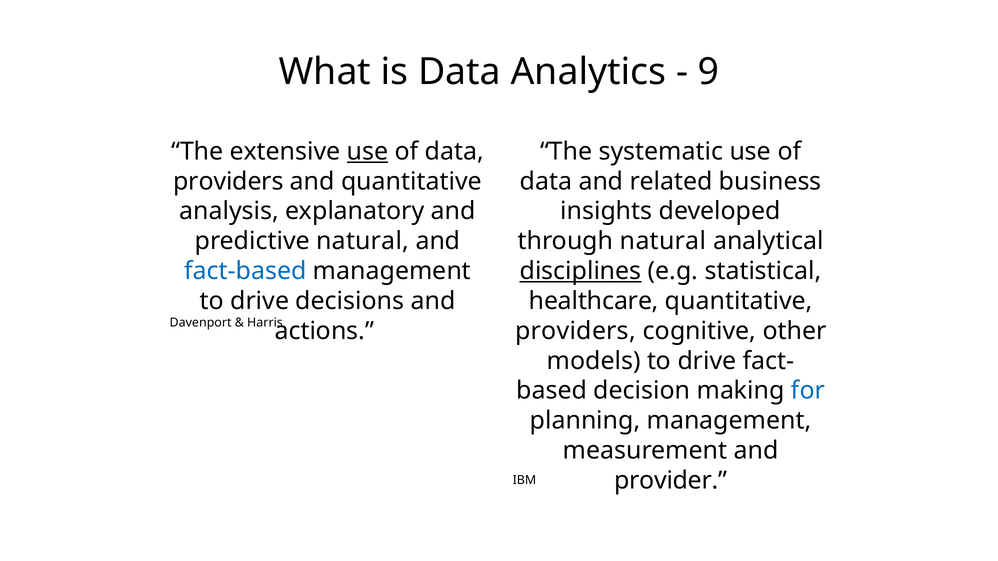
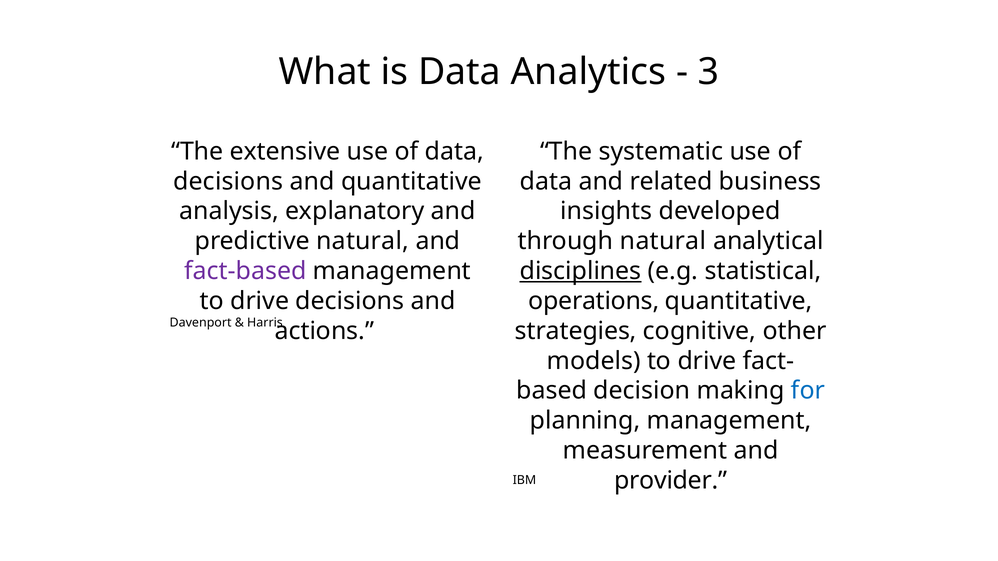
9: 9 -> 3 (708, 72)
use underline: present -> none (367, 151)
providers: providers -> decisions (228, 181)
fact-based colour: blue -> purple (245, 271)
healthcare: healthcare -> operations (594, 301)
providers: providers -> strategies (576, 331)
